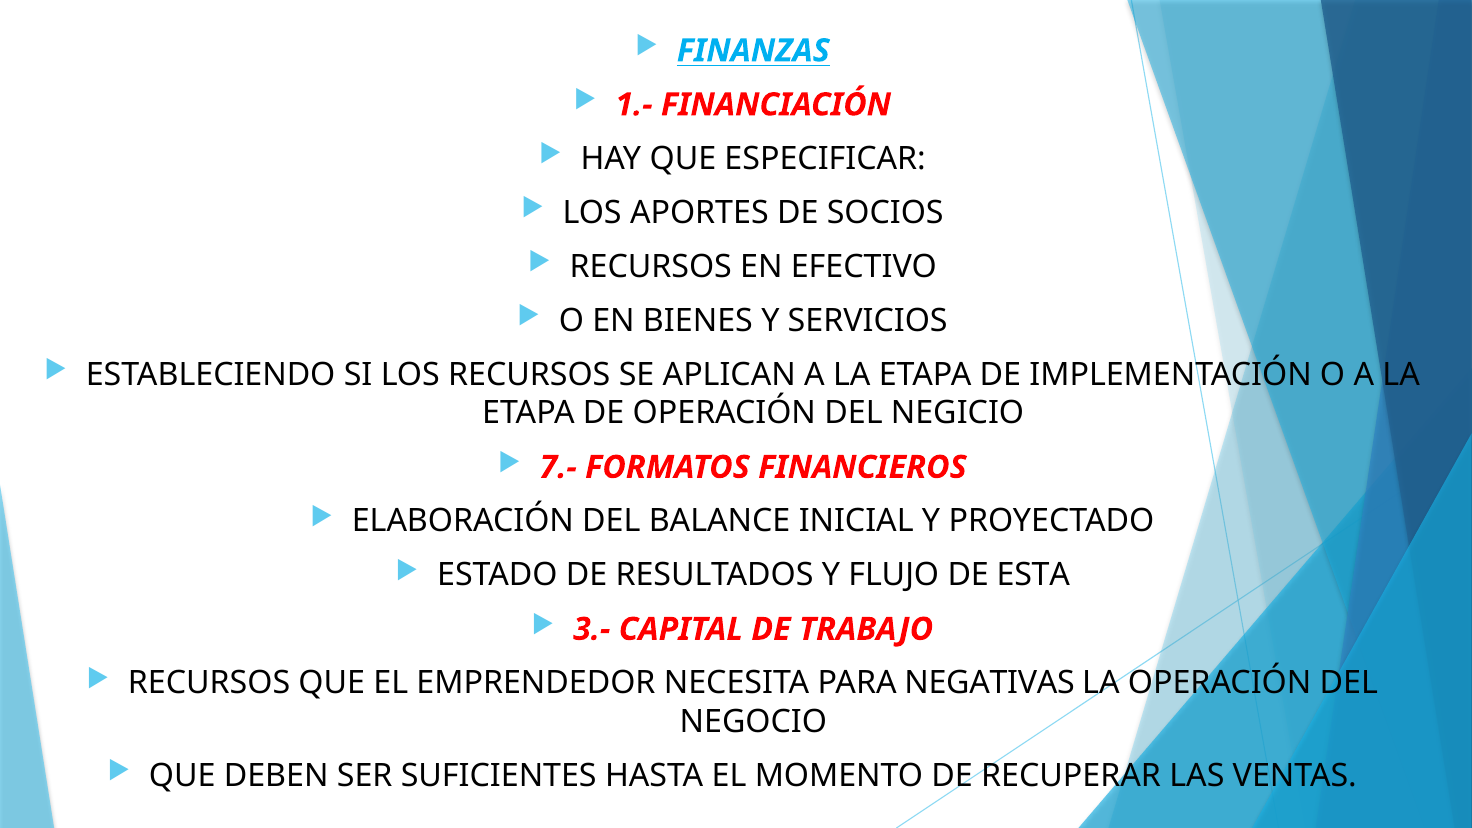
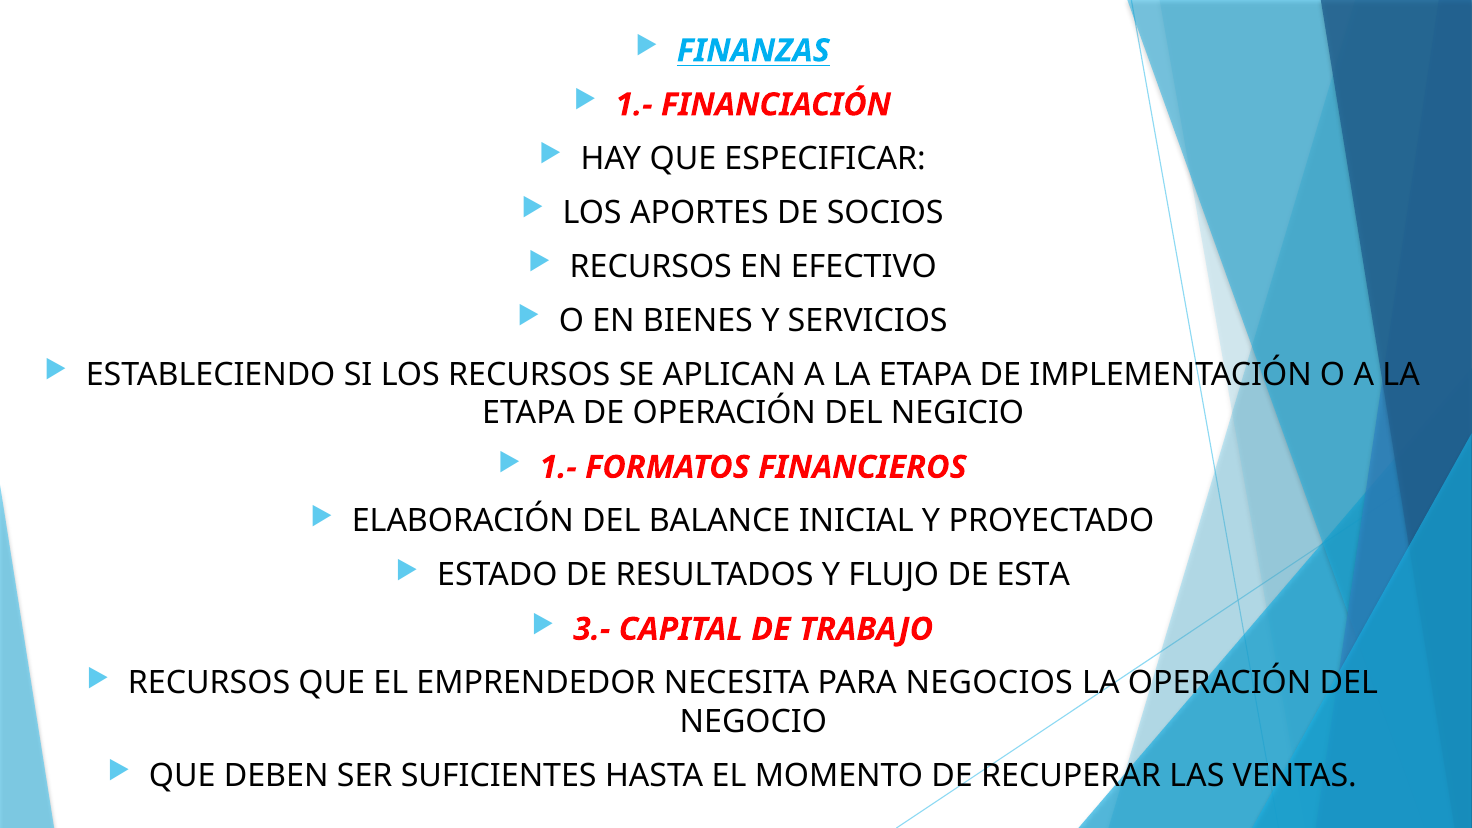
7.-: 7.- -> 1.- (558, 467)
NEGATIVAS: NEGATIVAS -> NEGOCIOS (989, 683)
